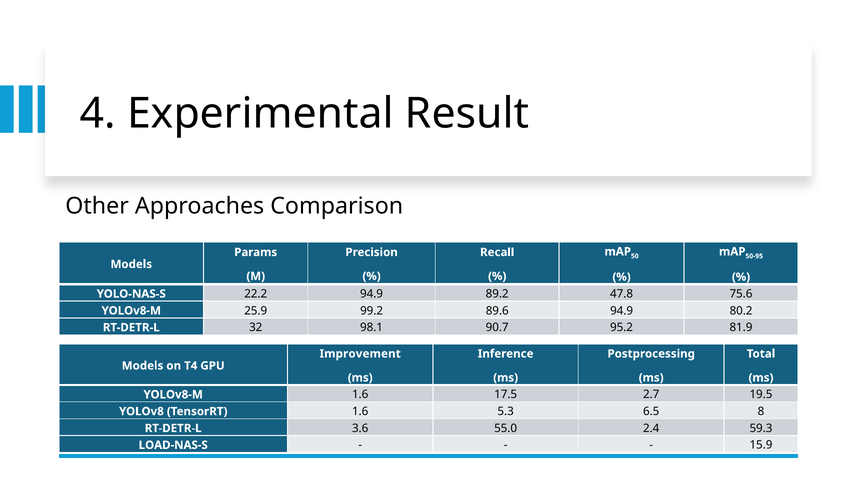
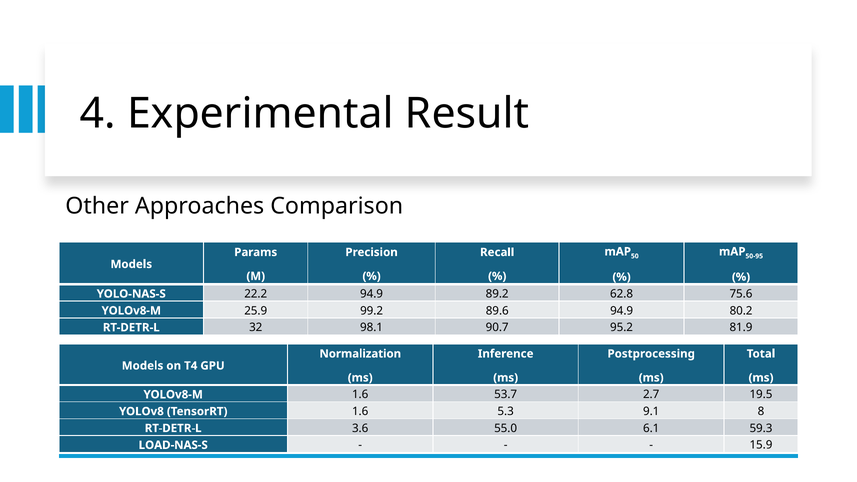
47.8: 47.8 -> 62.8 (622, 294)
Improvement: Improvement -> Normalization (360, 354)
17.5: 17.5 -> 53.7 (506, 395)
6.5: 6.5 -> 9.1 (651, 411)
2.4: 2.4 -> 6.1 (651, 428)
